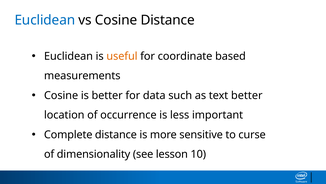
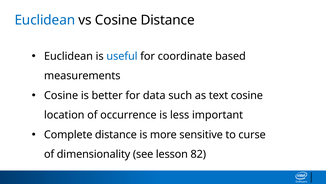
useful colour: orange -> blue (122, 56)
text better: better -> cosine (247, 95)
10: 10 -> 82 (198, 154)
